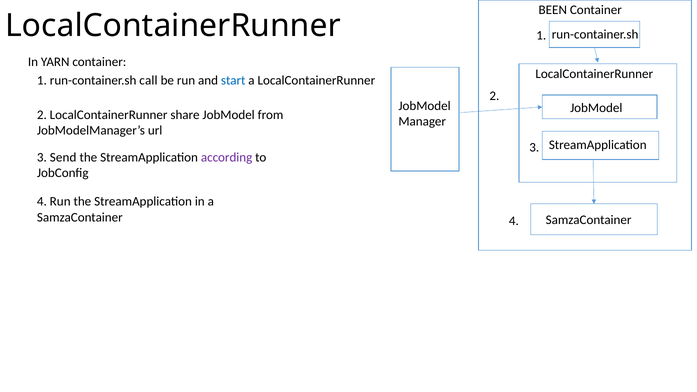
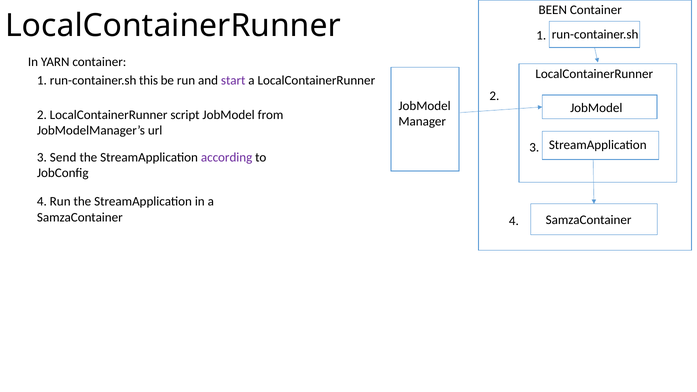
call: call -> this (149, 80)
start colour: blue -> purple (233, 80)
share: share -> script (185, 115)
